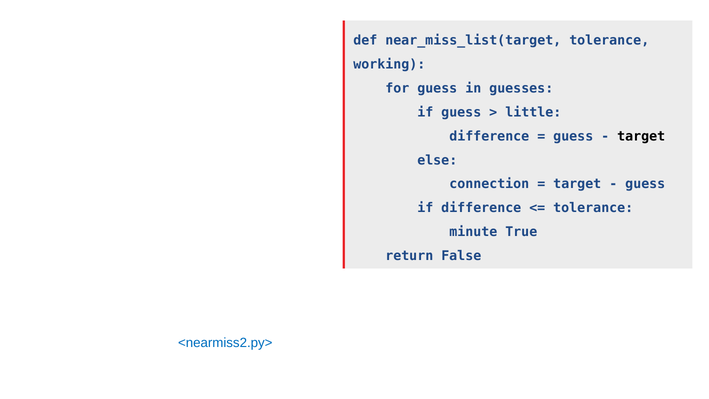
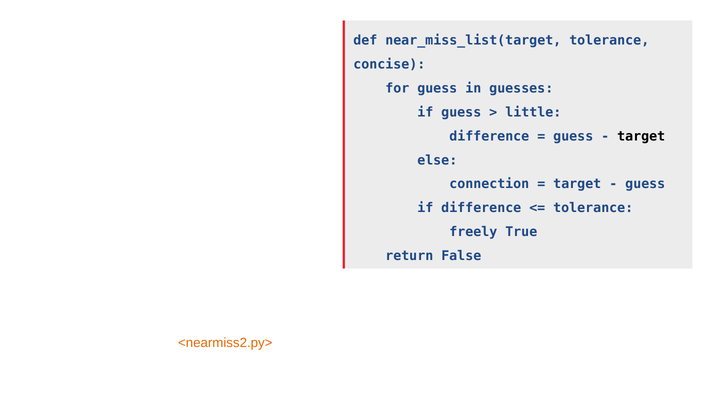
working: working -> concise (389, 64)
minute: minute -> freely (473, 232)
<nearmiss2.py> colour: blue -> orange (225, 342)
